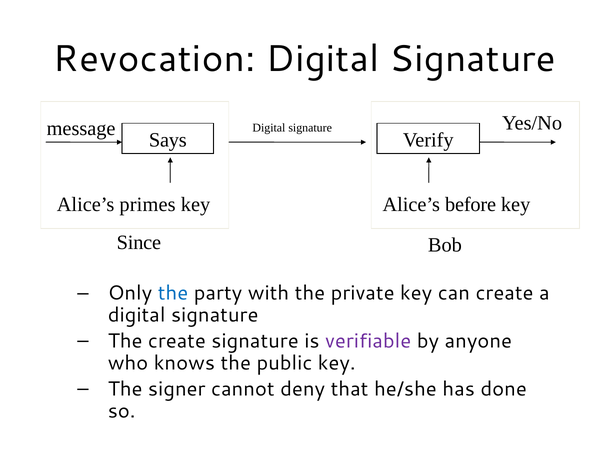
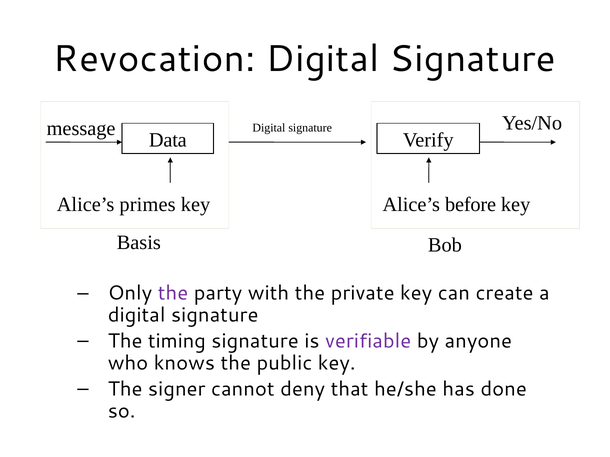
Says: Says -> Data (168, 140)
Since: Since -> Basis (139, 243)
the colour: blue -> purple (173, 294)
The create: create -> timing (177, 341)
